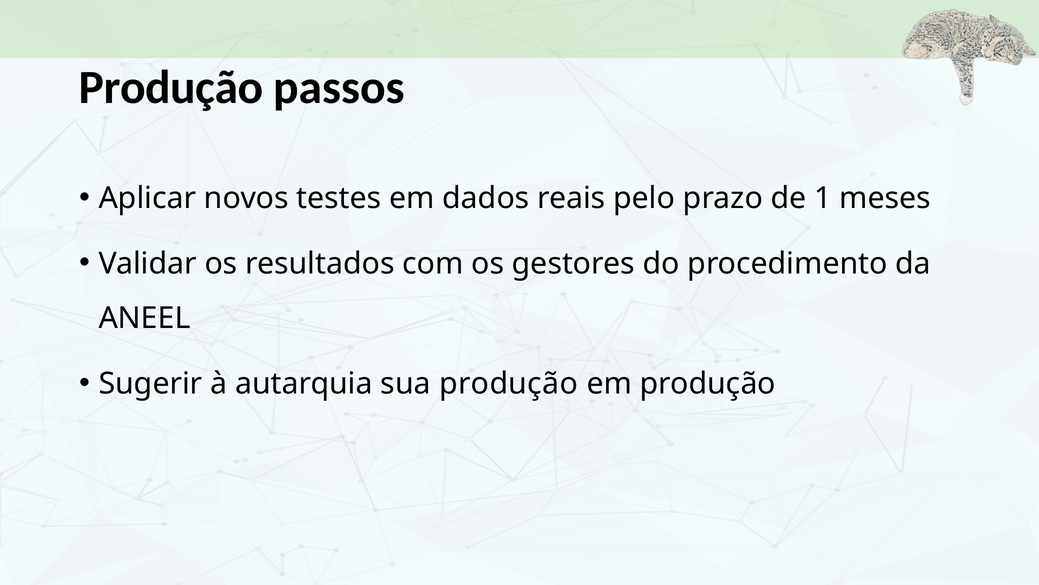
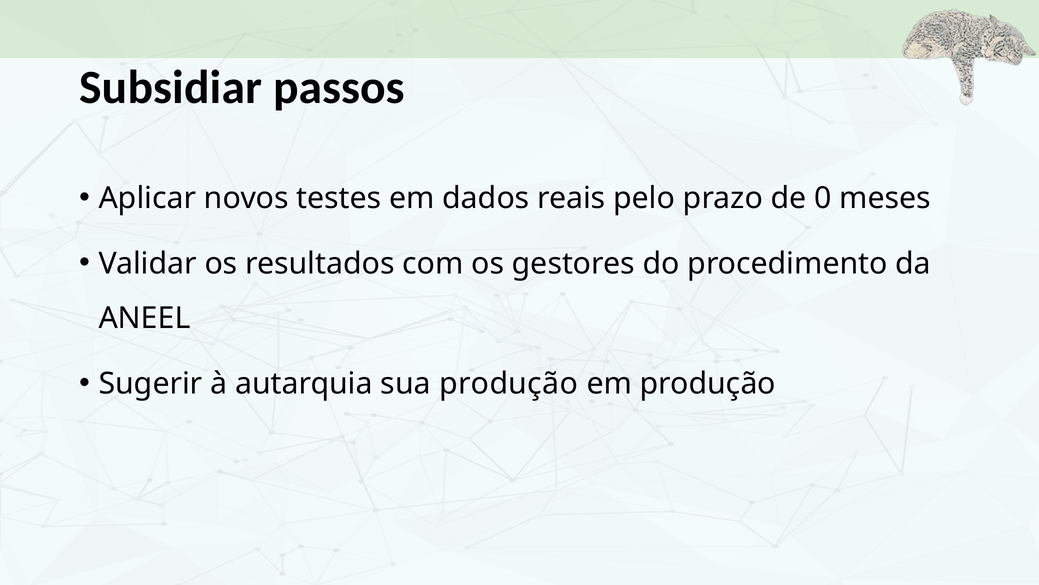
Produção: Produção -> Subsidiar (171, 87)
1: 1 -> 0 (823, 198)
